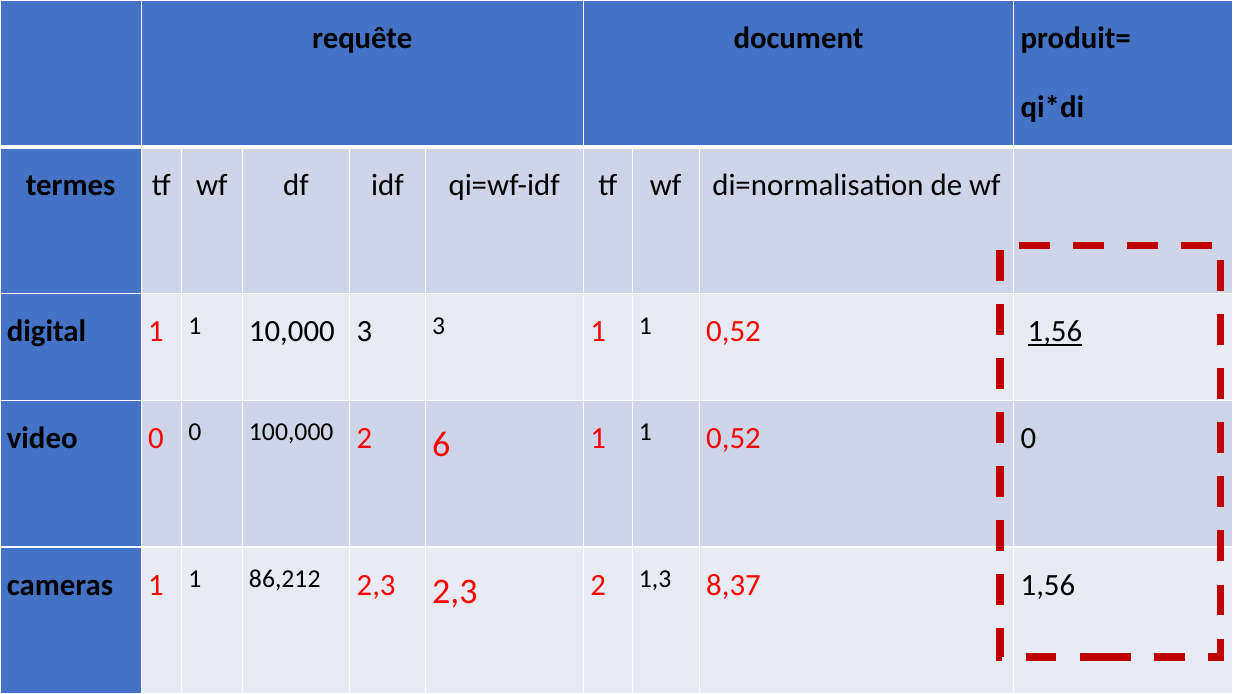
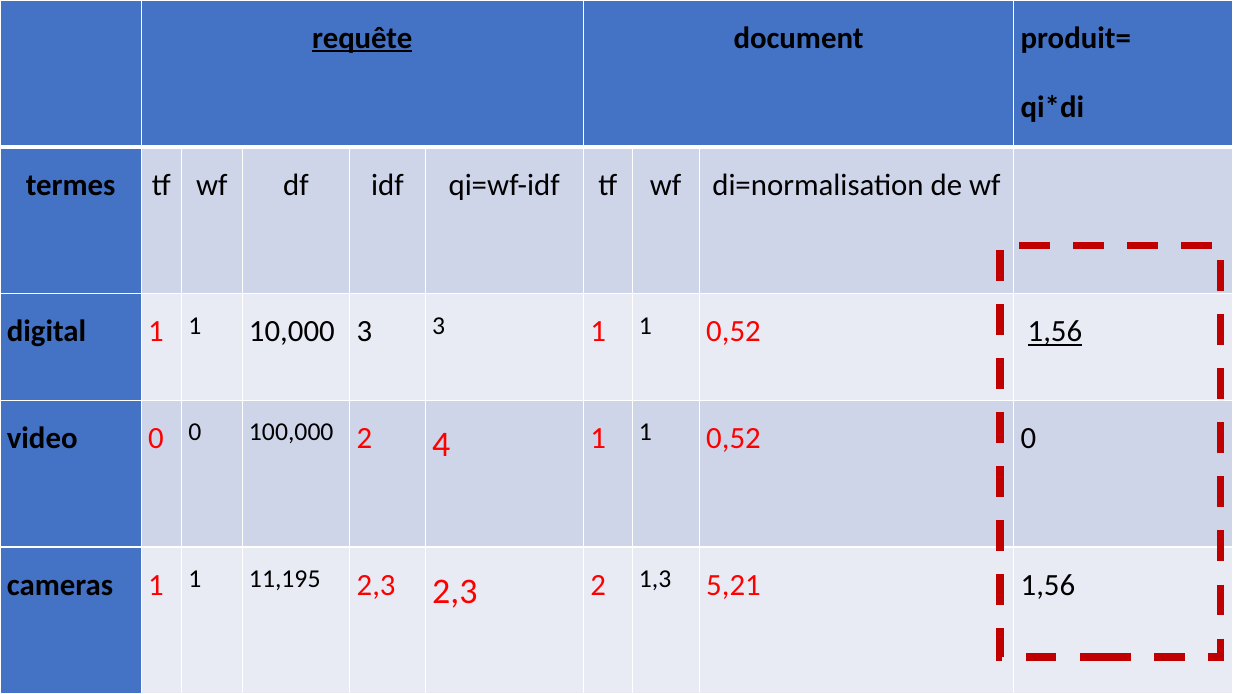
requête underline: none -> present (362, 38)
6: 6 -> 4 (441, 444)
86,212: 86,212 -> 11,195 (285, 578)
8,37: 8,37 -> 5,21 (733, 585)
